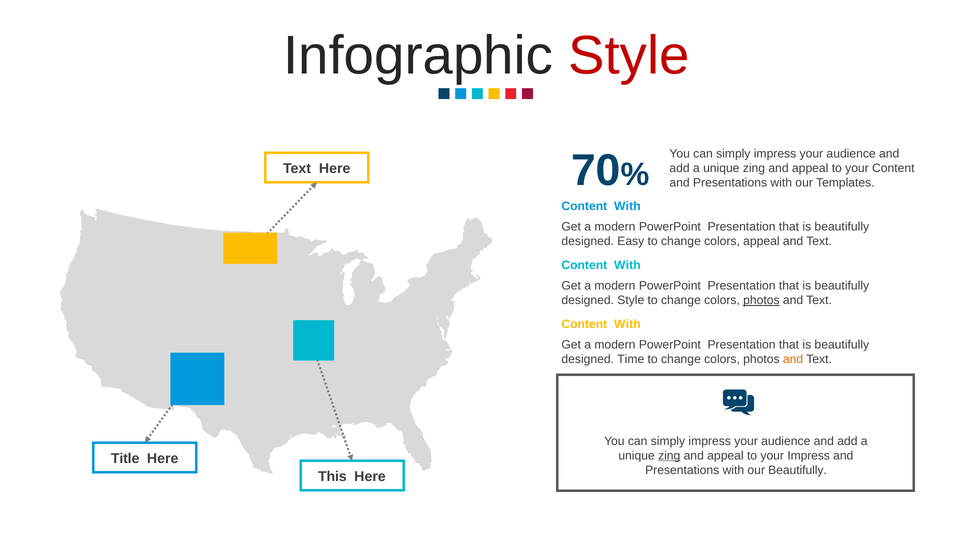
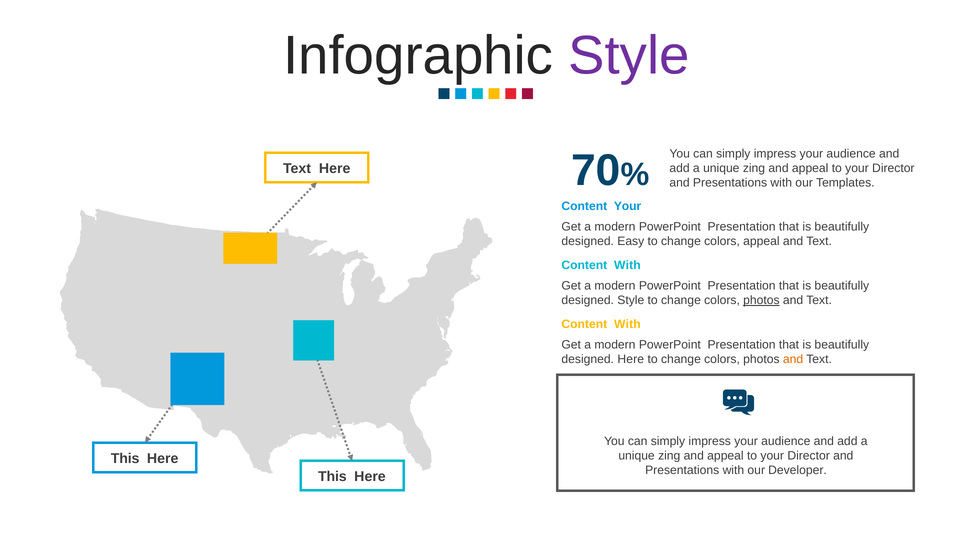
Style colour: red -> purple (629, 56)
Content: Content -> Director (893, 168)
With: With -> Your (628, 206)
designed Time: Time -> Here (631, 359)
zing underline: present -> none (669, 456)
Impress: Impress -> Director (809, 456)
Title: Title -> This (125, 459)
our Beautifully: Beautifully -> Developer (797, 470)
